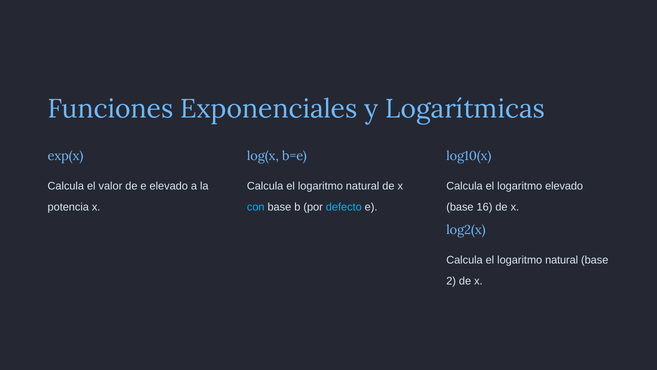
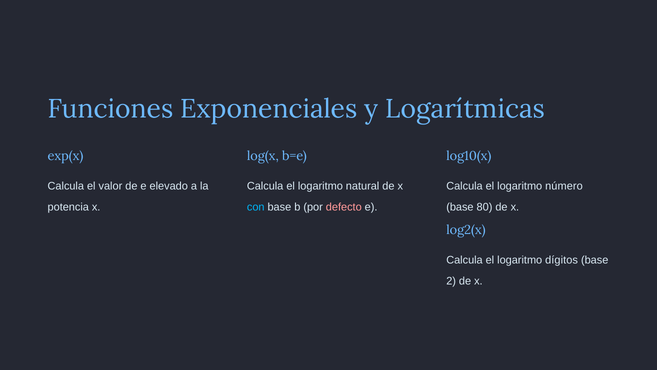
logaritmo elevado: elevado -> número (564, 186)
defecto colour: light blue -> pink (344, 207)
16: 16 -> 80 (484, 207)
natural: natural -> dígitos (562, 260)
